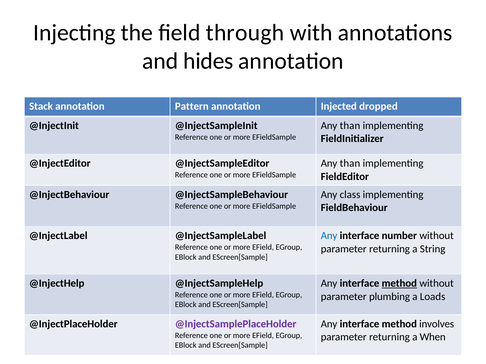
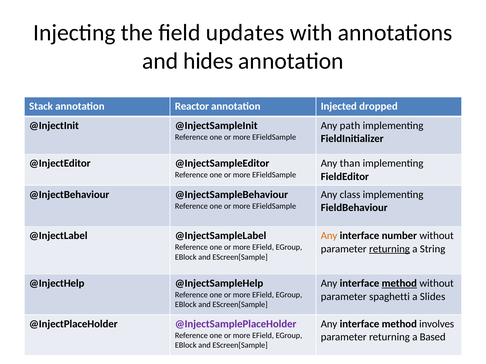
through: through -> updates (245, 33)
Pattern: Pattern -> Reactor (192, 106)
than: than -> path (350, 126)
Any colour: blue -> orange (329, 236)
returning underline: none -> present (390, 249)
plumbing: plumbing -> spaghetti (390, 297)
Loads: Loads -> Slides (433, 297)
When: When -> Based (433, 338)
